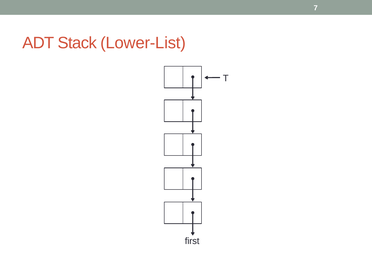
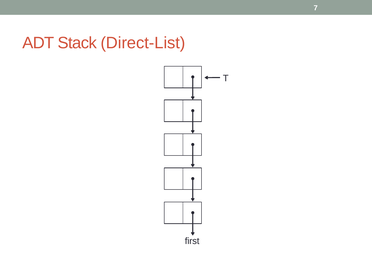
Lower-List: Lower-List -> Direct-List (143, 43)
